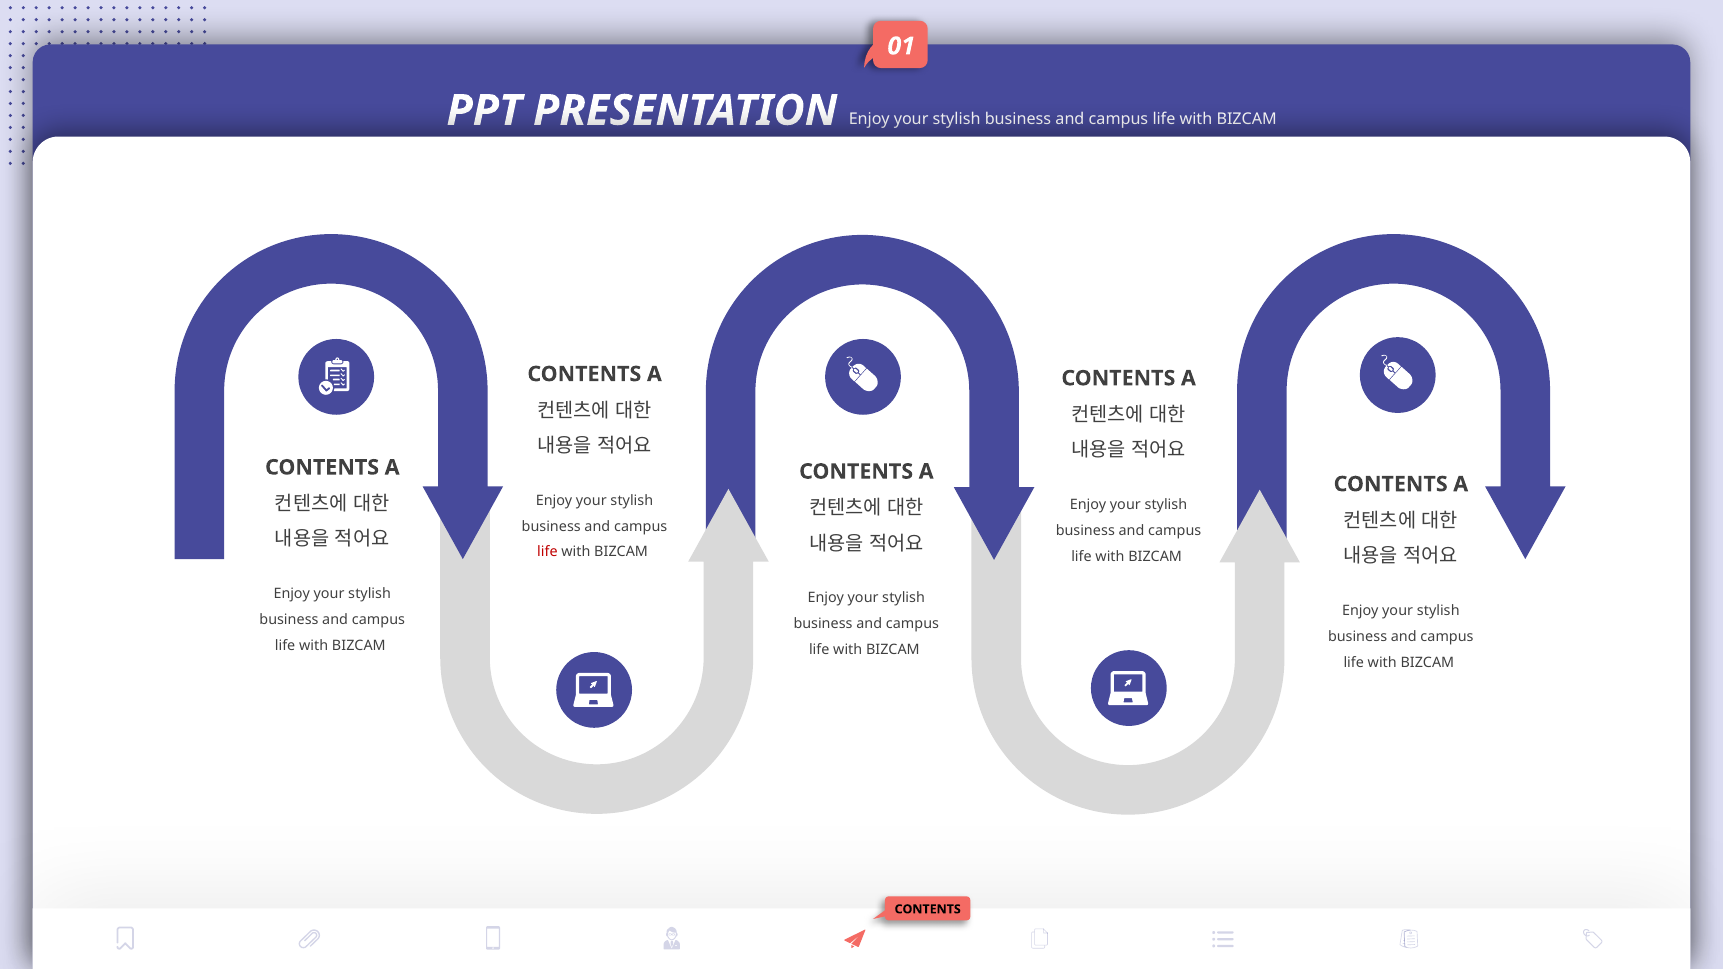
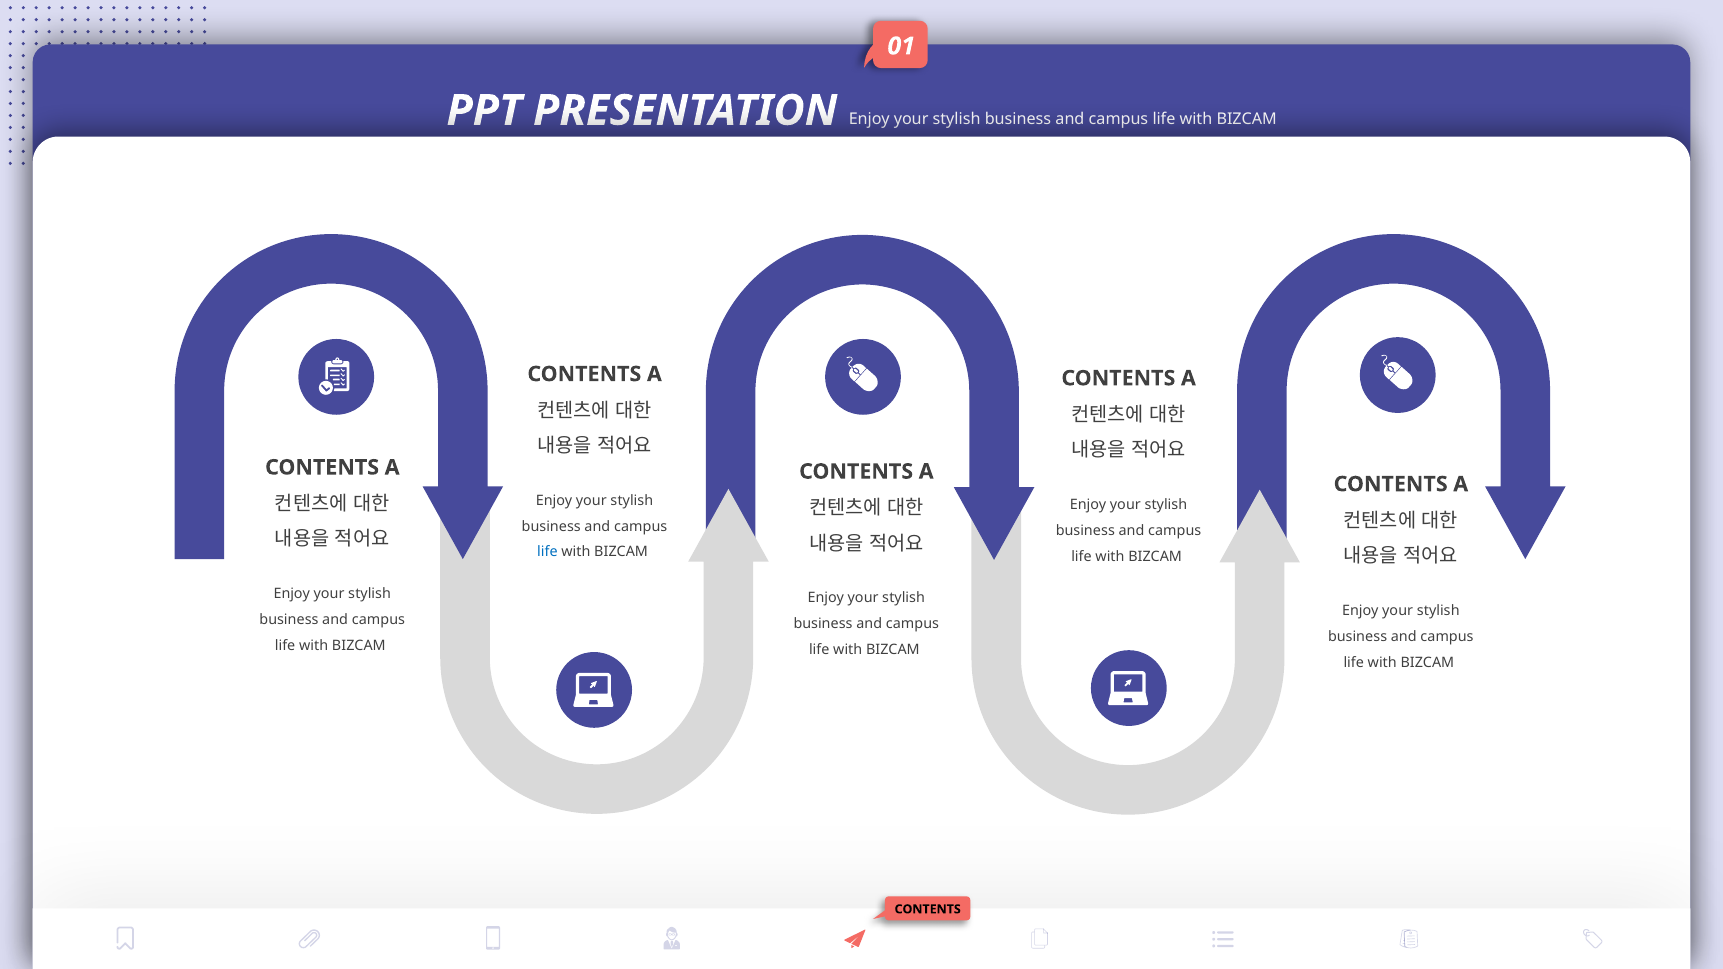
life colour: red -> blue (547, 552)
